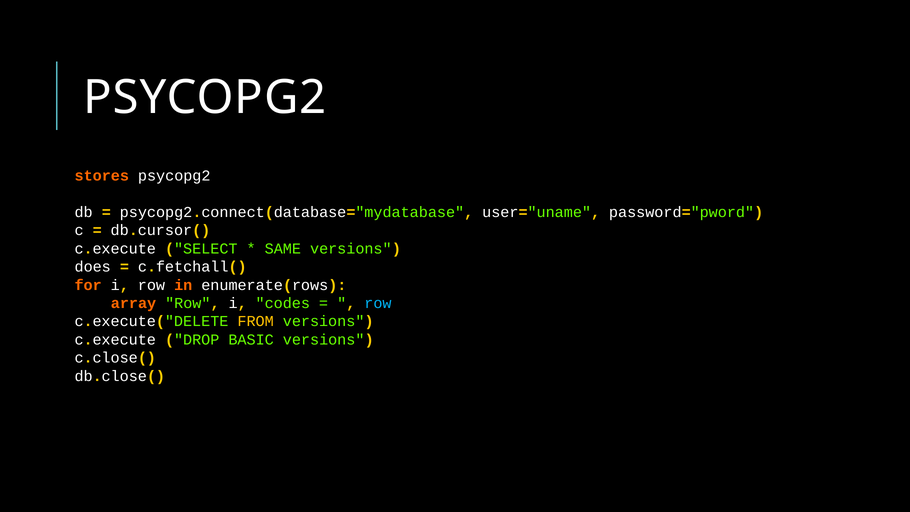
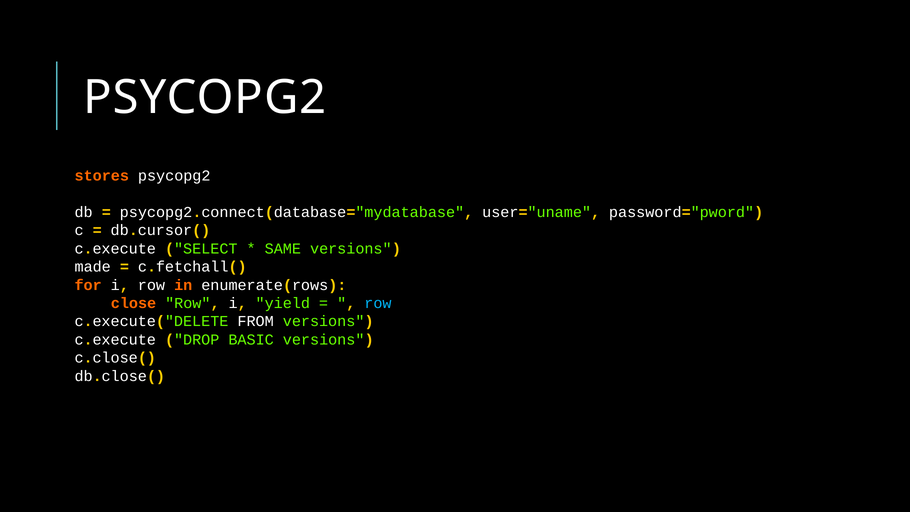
does: does -> made (93, 267)
array: array -> close (134, 303)
codes: codes -> yield (283, 303)
FROM colour: yellow -> white (256, 321)
